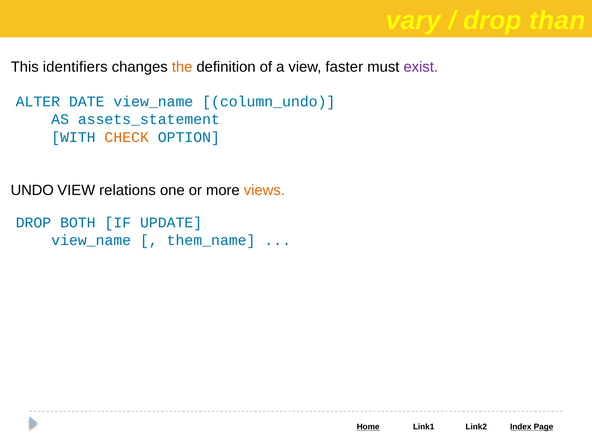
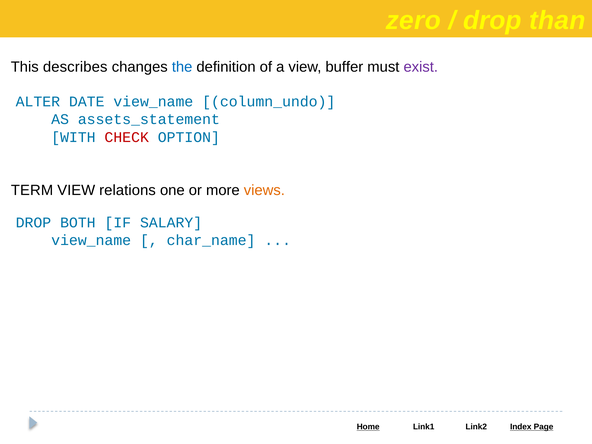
vary: vary -> zero (413, 21)
identifiers: identifiers -> describes (75, 67)
the colour: orange -> blue (182, 67)
faster: faster -> buffer (344, 67)
CHECK colour: orange -> red (127, 137)
UNDO: UNDO -> TERM (32, 190)
UPDATE: UPDATE -> SALARY (171, 223)
them_name: them_name -> char_name (211, 240)
